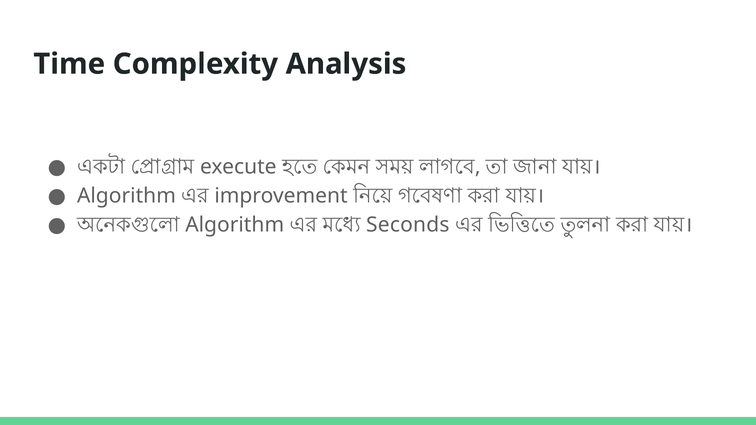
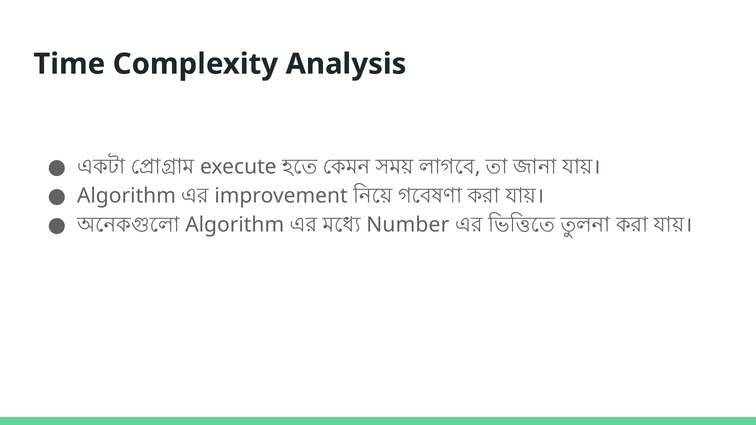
Seconds: Seconds -> Number (408, 225)
